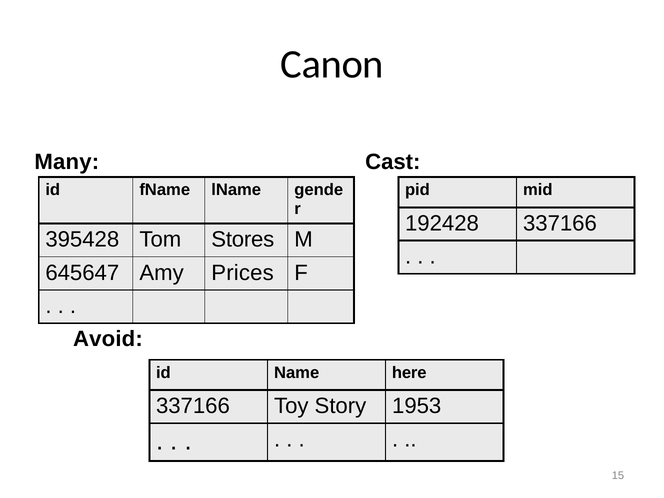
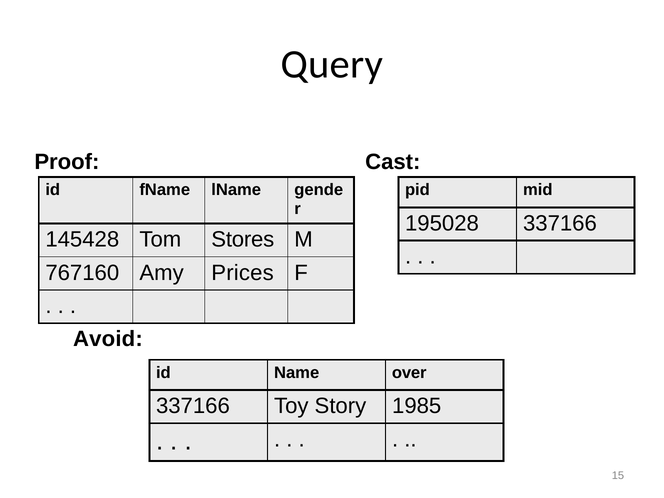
Canon: Canon -> Query (332, 64)
Many: Many -> Proof (67, 162)
192428: 192428 -> 195028 (442, 223)
395428: 395428 -> 145428 (82, 240)
645647: 645647 -> 767160 (82, 273)
here: here -> over (409, 373)
1953: 1953 -> 1985 (417, 406)
